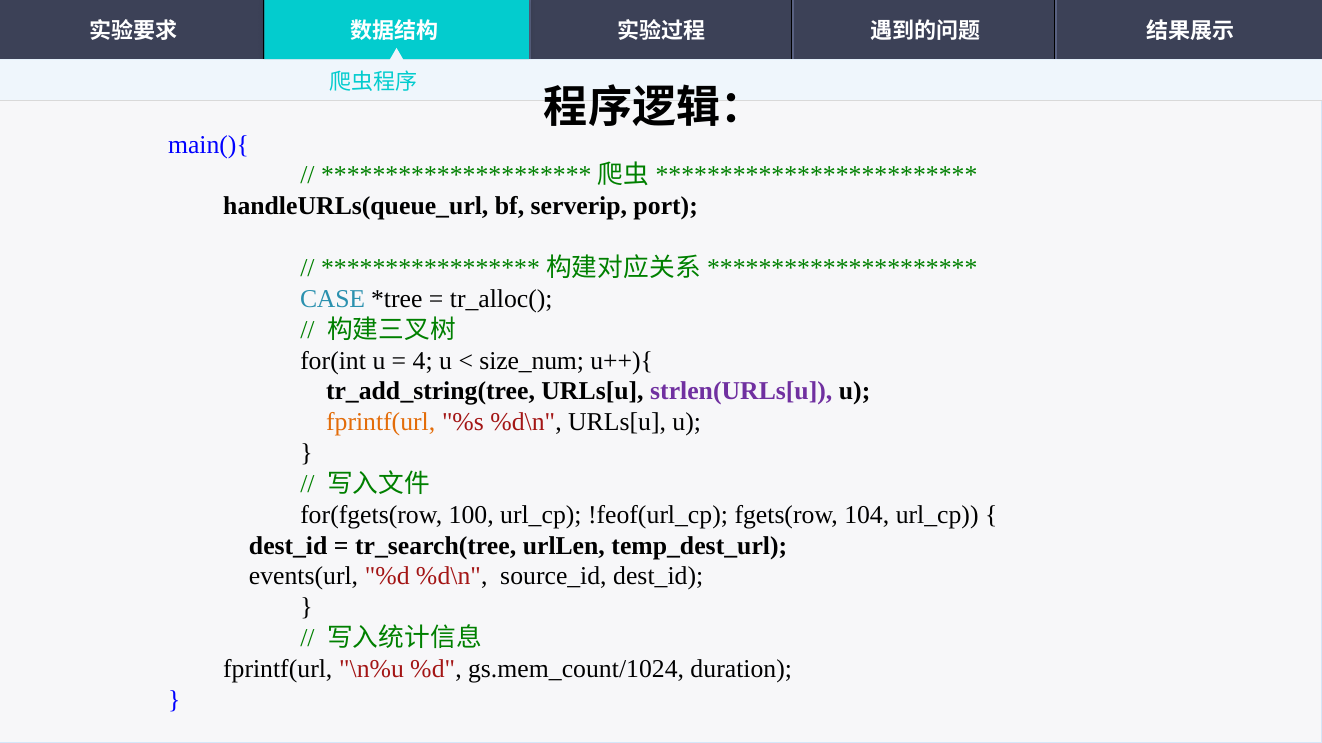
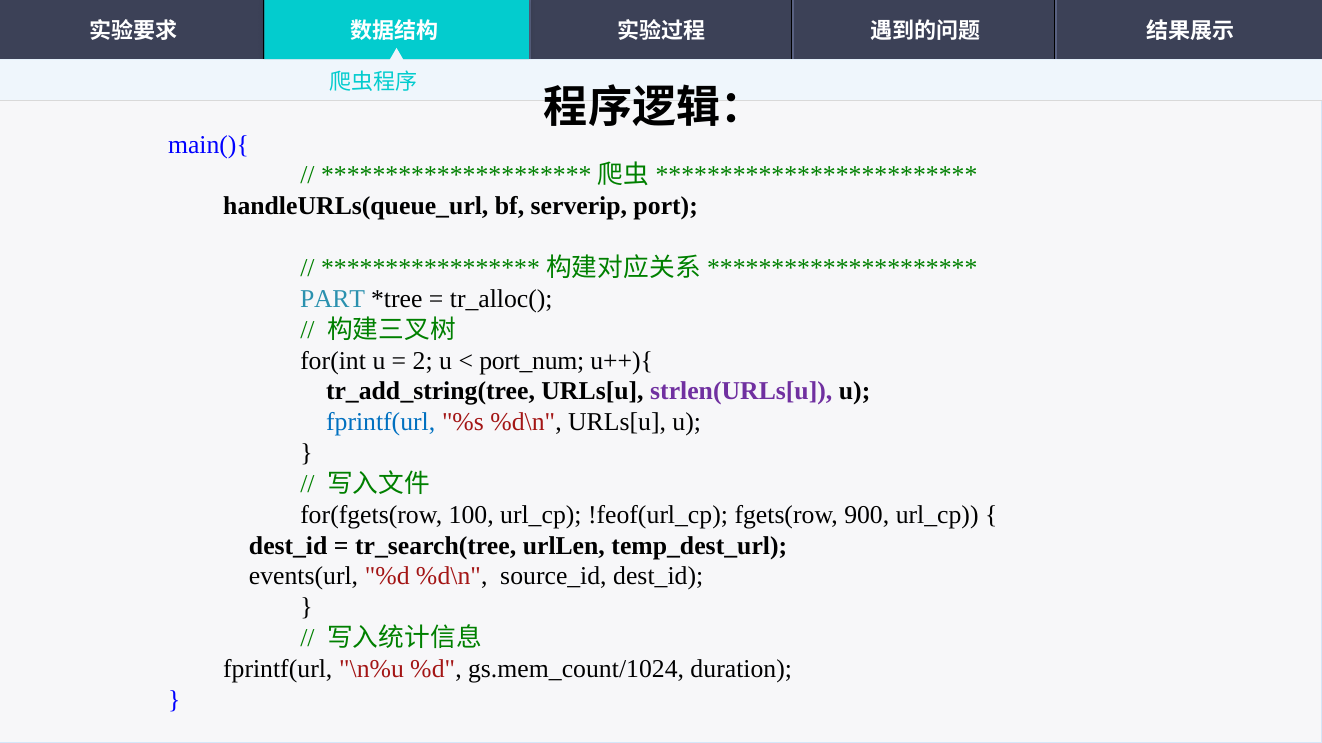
CASE: CASE -> PART (333, 299)
4: 4 -> 2 (423, 361)
size_num: size_num -> port_num (532, 361)
fprintf(url colour: orange -> blue (381, 422)
104: 104 -> 900 (867, 515)
